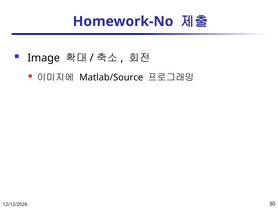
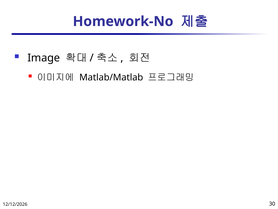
Matlab/Source: Matlab/Source -> Matlab/Matlab (111, 77)
